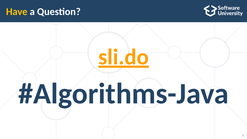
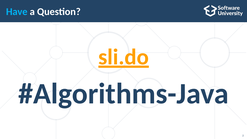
Have colour: yellow -> light blue (17, 12)
